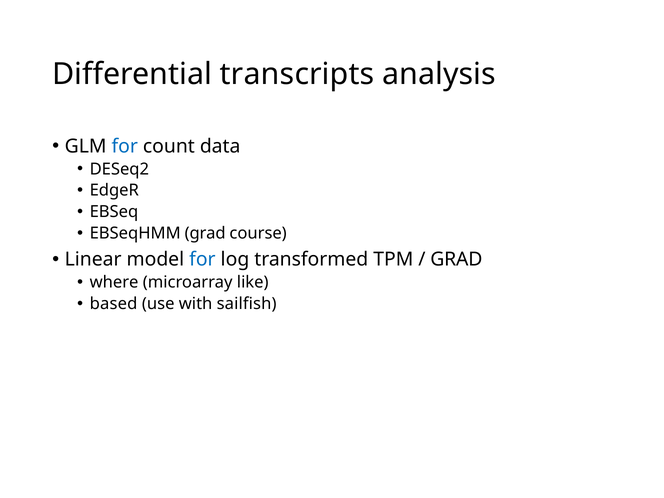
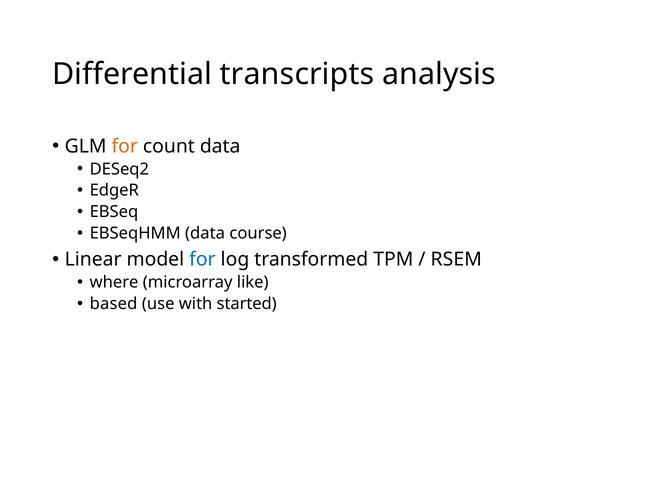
for colour: blue -> orange (125, 146)
EBSeqHMM grad: grad -> data (205, 233)
GRAD: GRAD -> RSEM (456, 260)
sailfish: sailfish -> started (247, 304)
